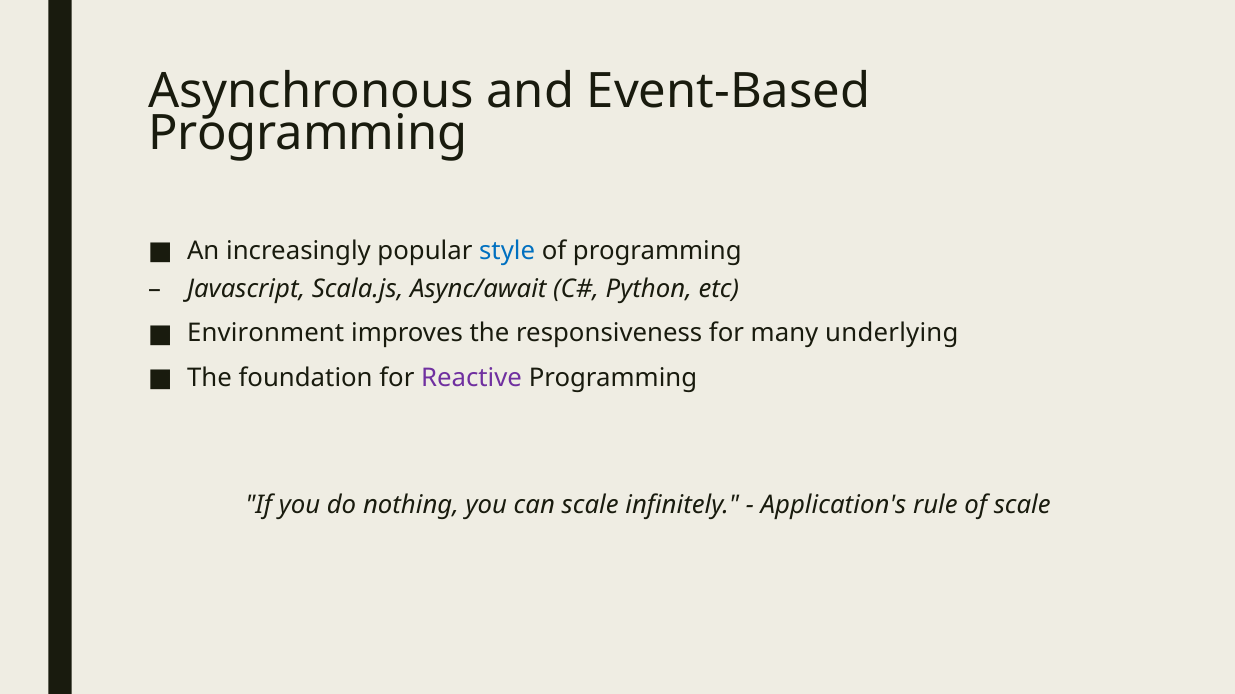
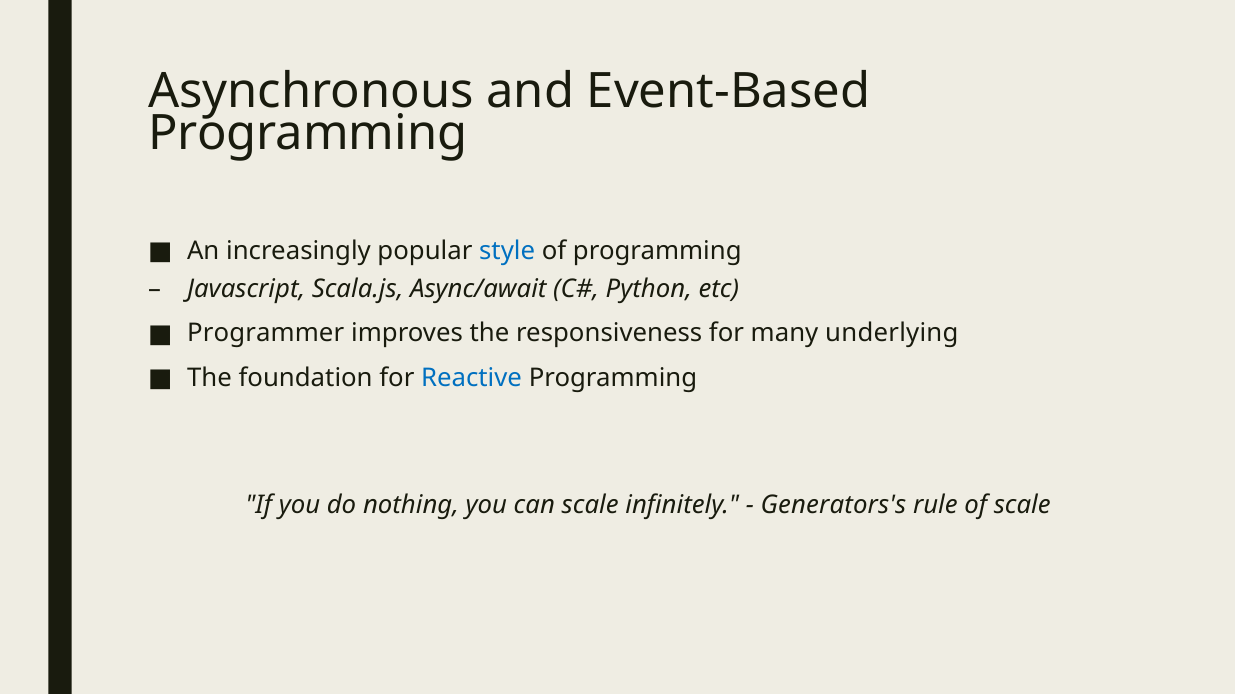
Environment: Environment -> Programmer (266, 334)
Reactive colour: purple -> blue (472, 378)
Application's: Application's -> Generators's (833, 505)
